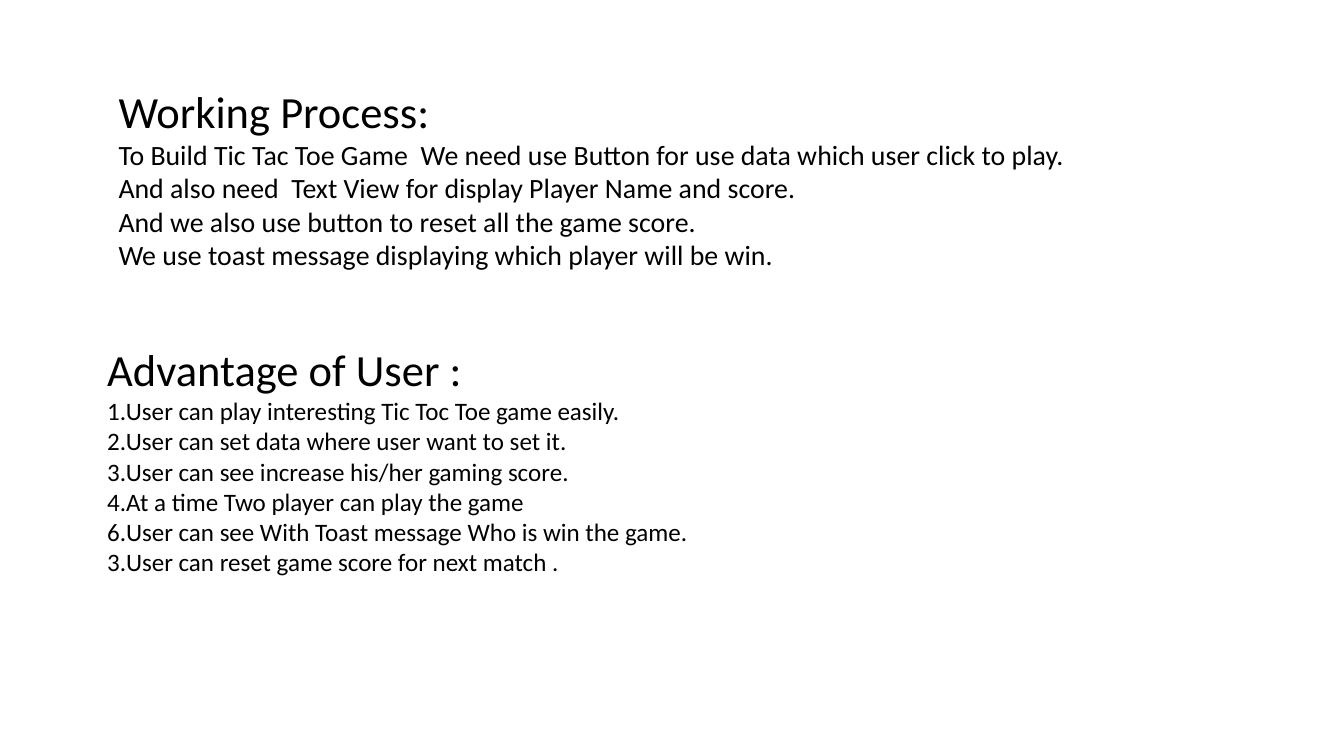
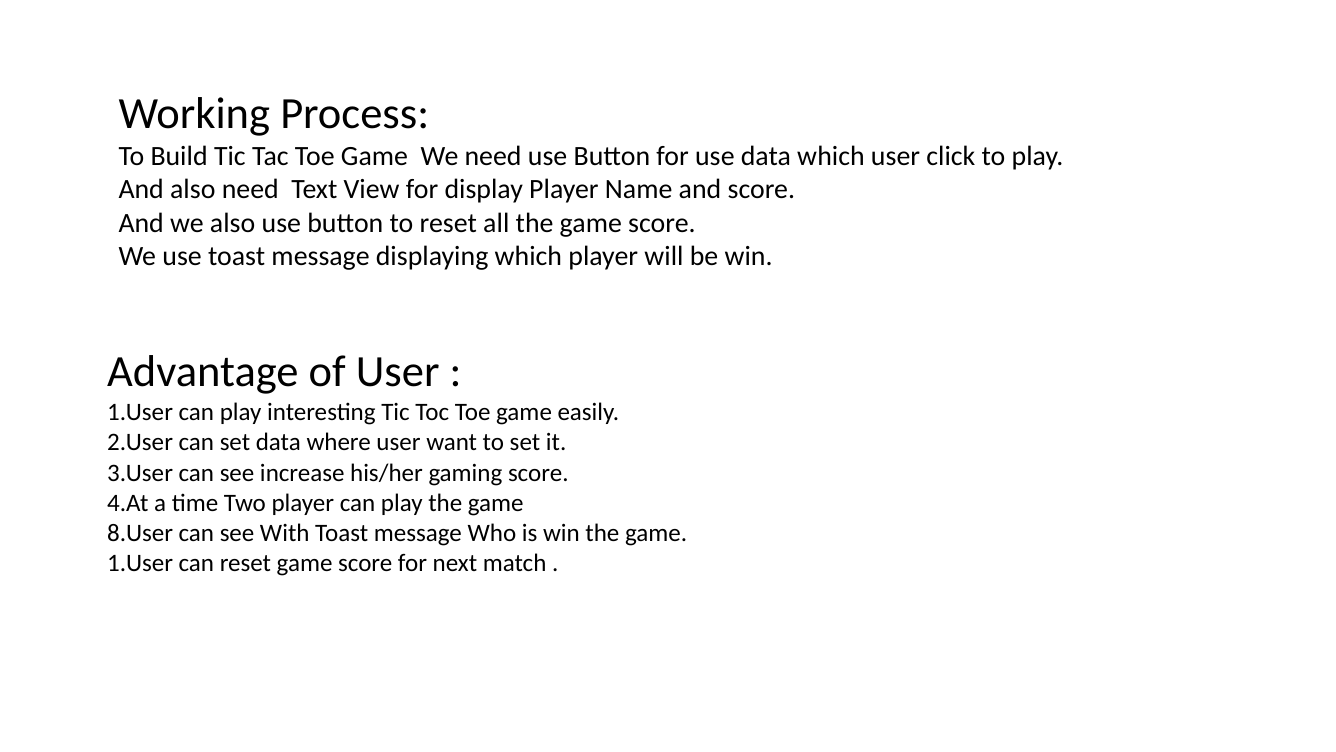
6.User: 6.User -> 8.User (140, 533)
3.User: 3.User -> 1.User (140, 563)
